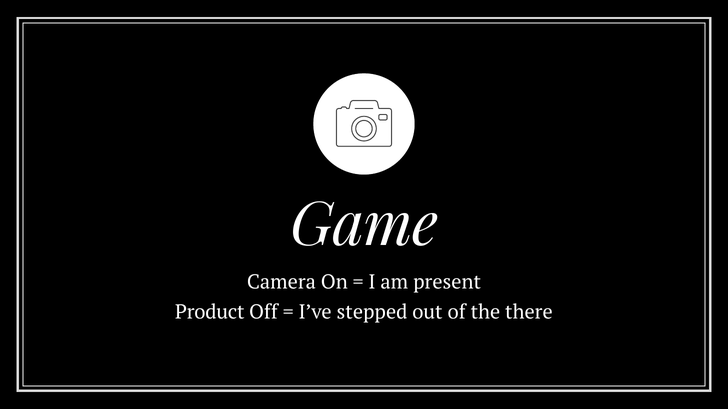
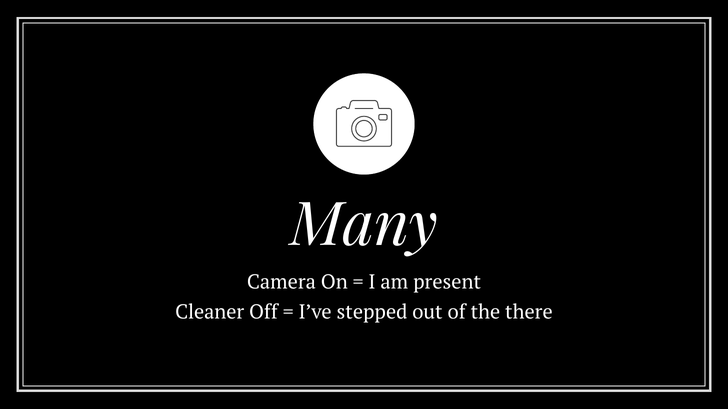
Game: Game -> Many (364, 225)
Product: Product -> Cleaner (210, 313)
